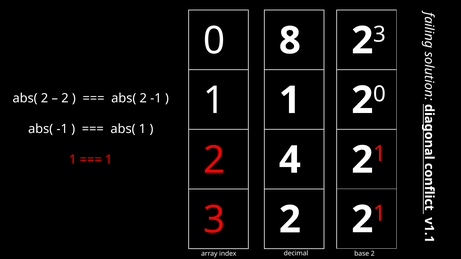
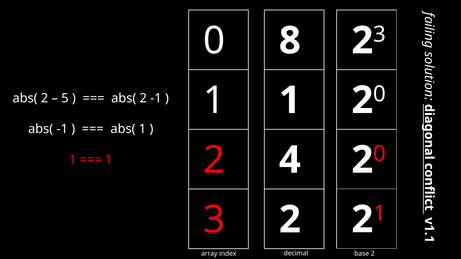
2: 2 -> 5 (65, 98)
1: 1 -> 0 (380, 154)
